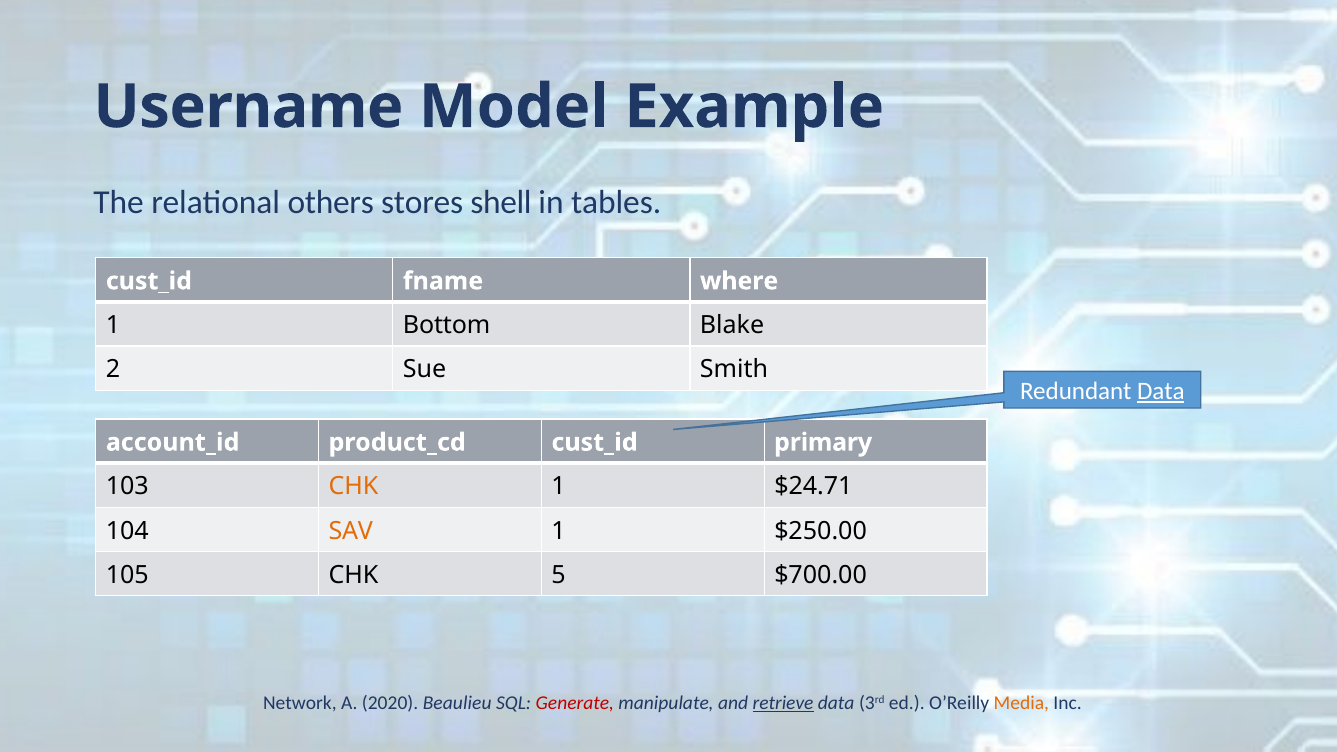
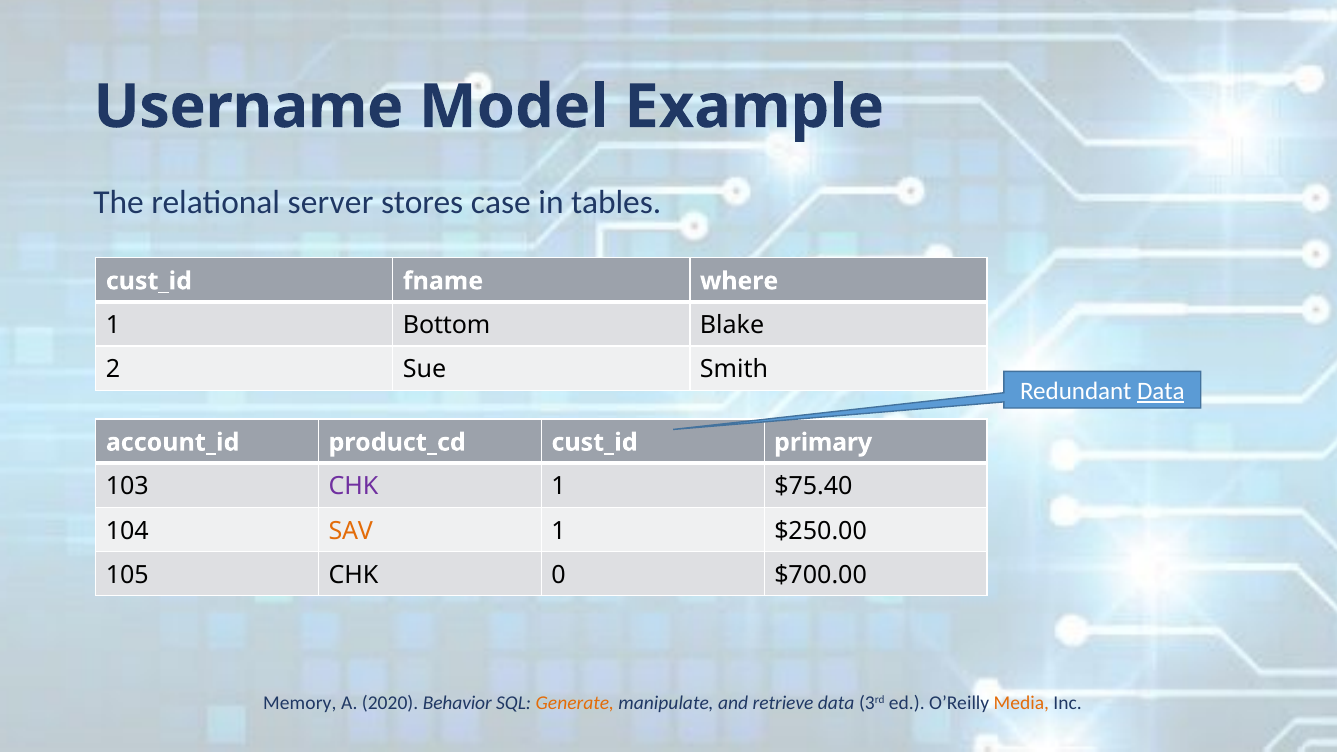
others: others -> server (330, 203)
shell: shell -> case (501, 203)
CHK colour: orange -> purple (354, 487)
$24.71: $24.71 -> $75.40 (813, 487)
5: 5 -> 0 (559, 575)
Network: Network -> Memory (300, 703)
Beaulieu: Beaulieu -> Behavior (457, 703)
Generate colour: red -> orange (575, 703)
retrieve underline: present -> none (783, 703)
